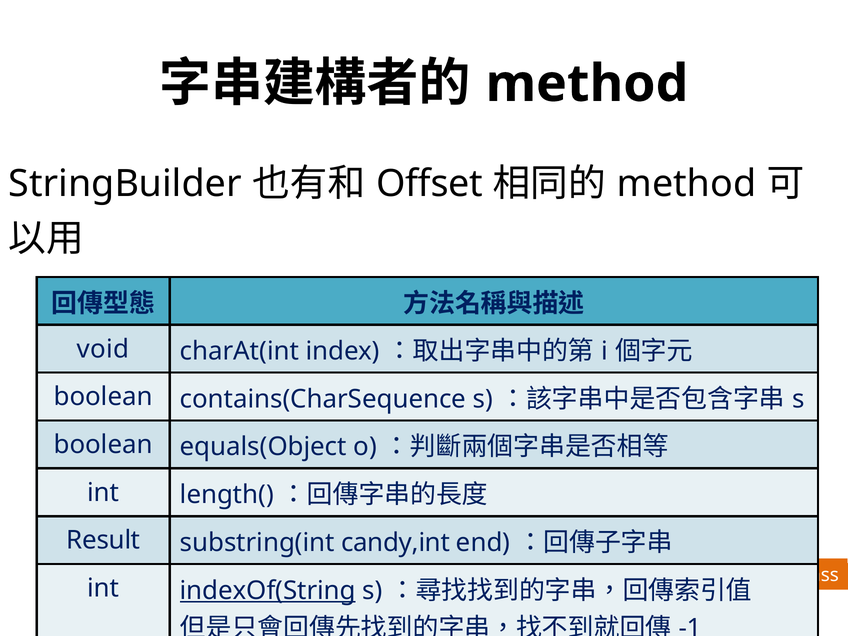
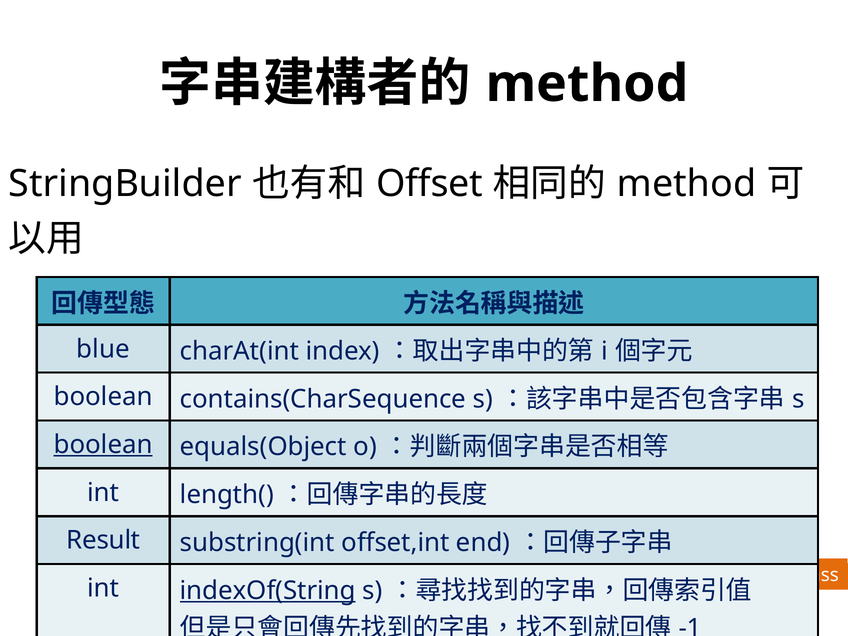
void: void -> blue (103, 349)
boolean underline: none -> present (103, 445)
candy,int: candy,int -> offset,int (395, 543)
